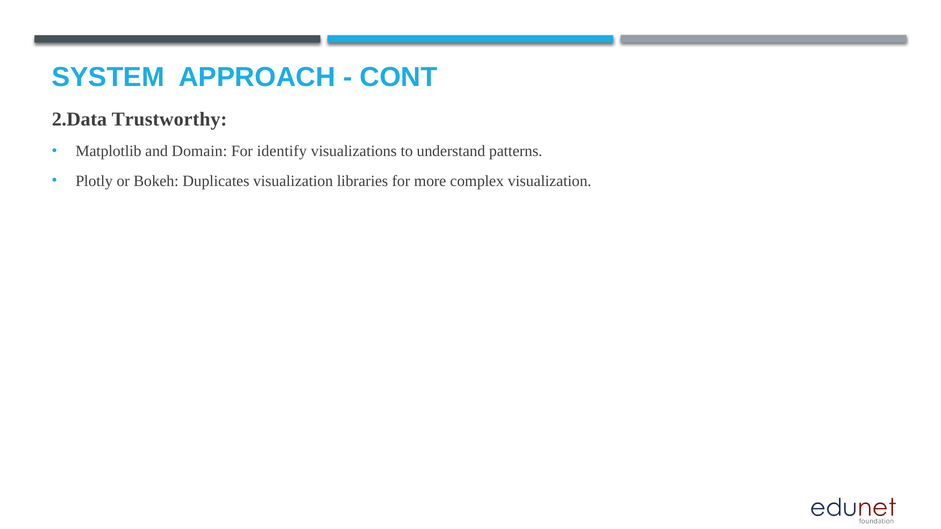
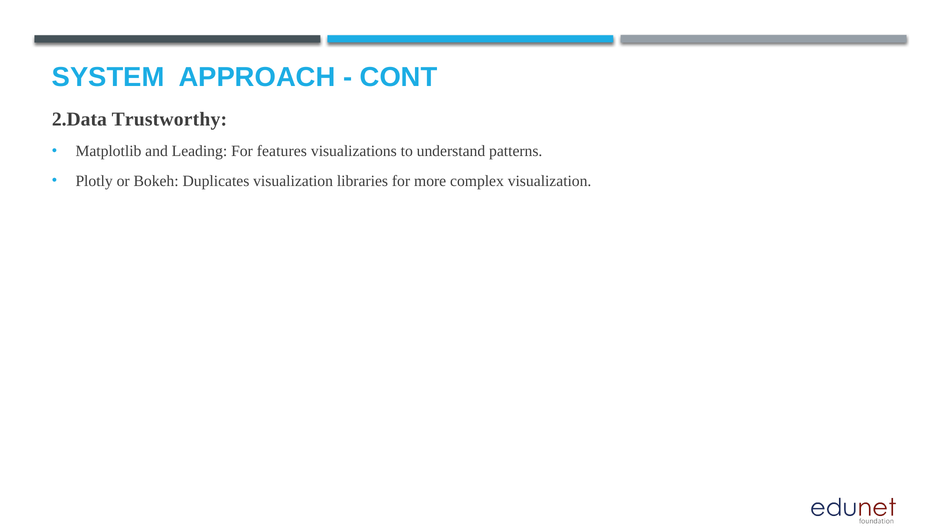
Domain: Domain -> Leading (199, 151)
identify: identify -> features (282, 151)
